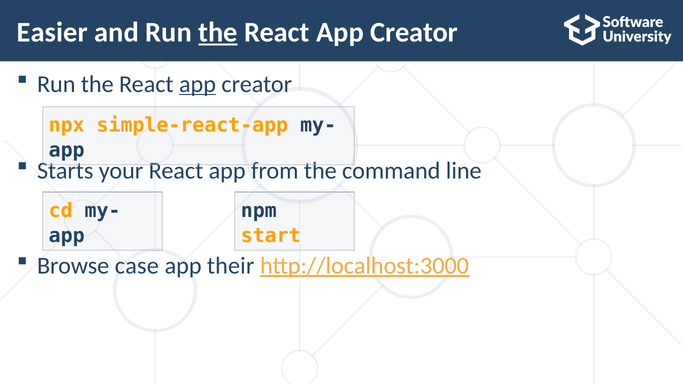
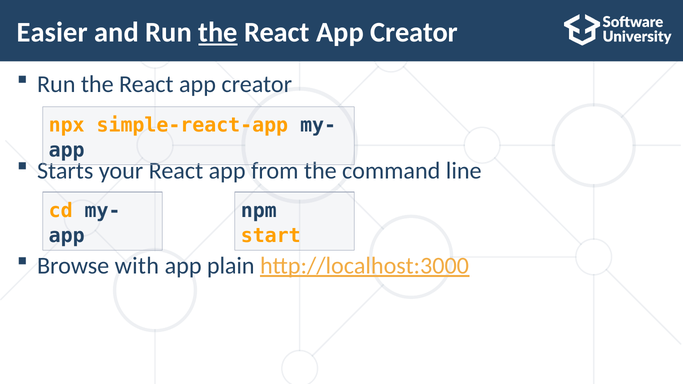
app underline: present -> none (198, 84)
case: case -> with (137, 266)
their: their -> plain (231, 266)
